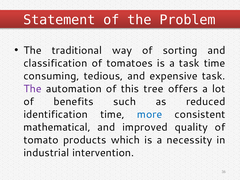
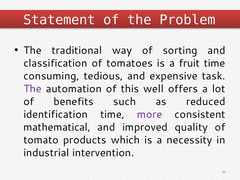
a task: task -> fruit (189, 63)
tree: tree -> well (154, 89)
more colour: blue -> purple (150, 114)
